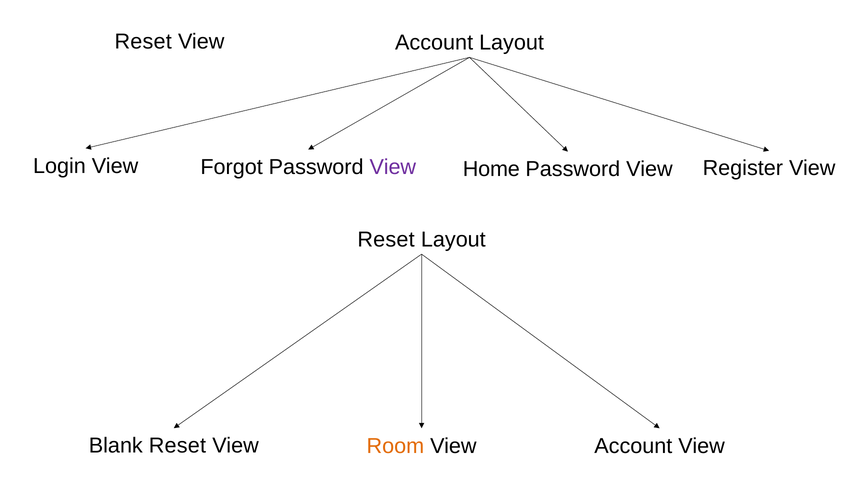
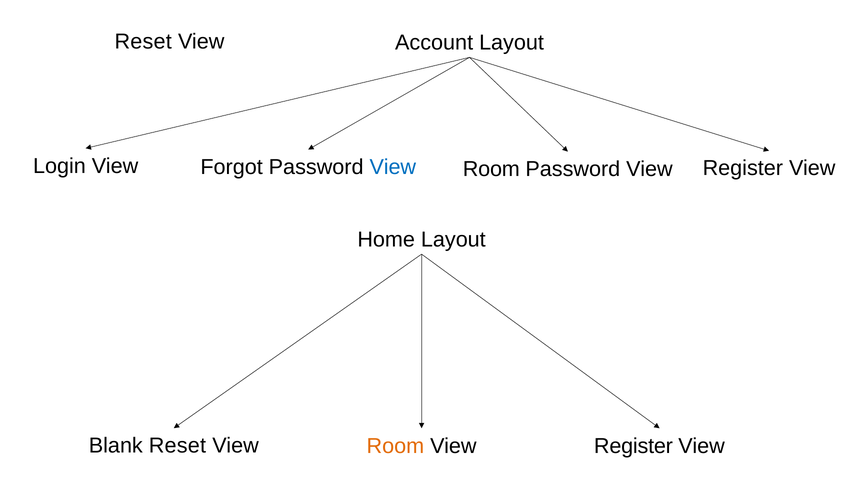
View colour: purple -> blue (393, 167)
Home: Home -> Room (491, 169)
Reset: Reset -> Home (386, 240)
Account: Account -> Register (633, 446)
